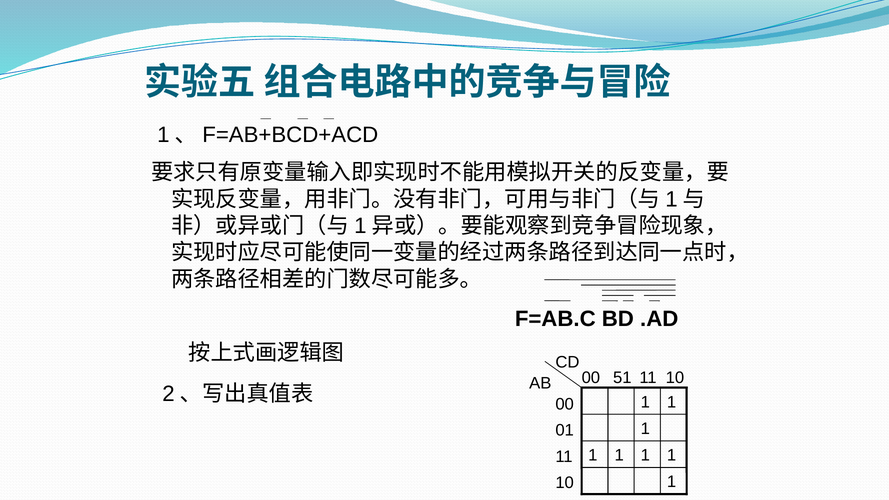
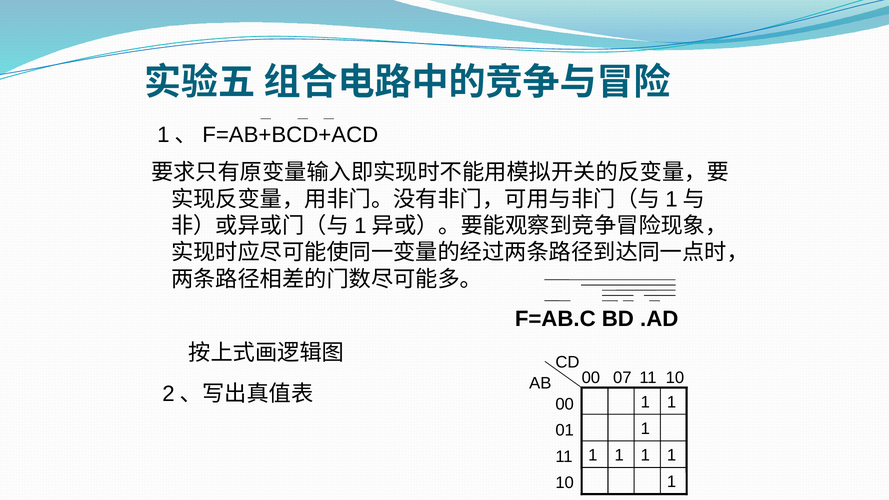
51: 51 -> 07 (622, 378)
